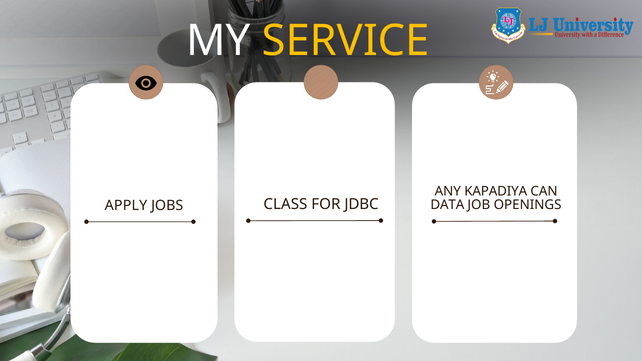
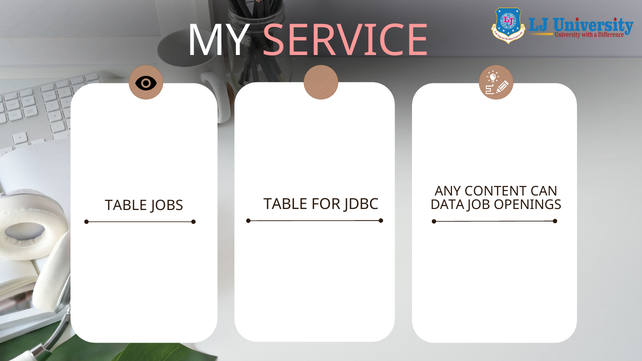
SERVICE colour: yellow -> pink (346, 41)
KAPADIYA: KAPADIYA -> CONTENT (496, 191)
CLASS: CLASS -> TABLE (285, 205)
APPLY: APPLY -> TABLE (126, 206)
